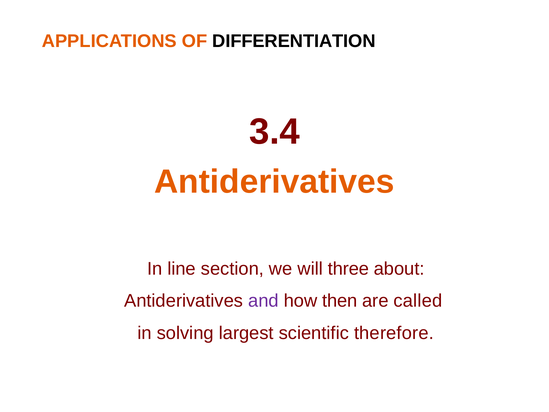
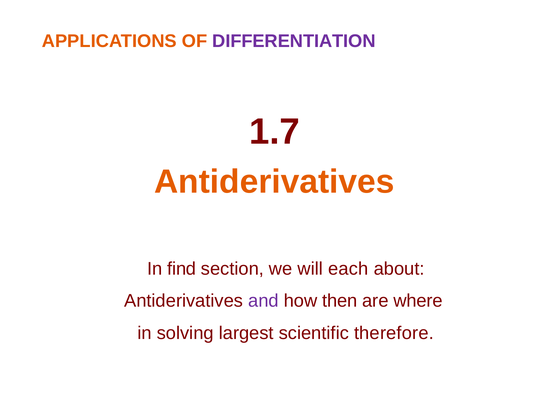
DIFFERENTIATION colour: black -> purple (294, 41)
3.4: 3.4 -> 1.7 (274, 132)
line: line -> find (182, 269)
three: three -> each (348, 269)
called: called -> where (418, 301)
